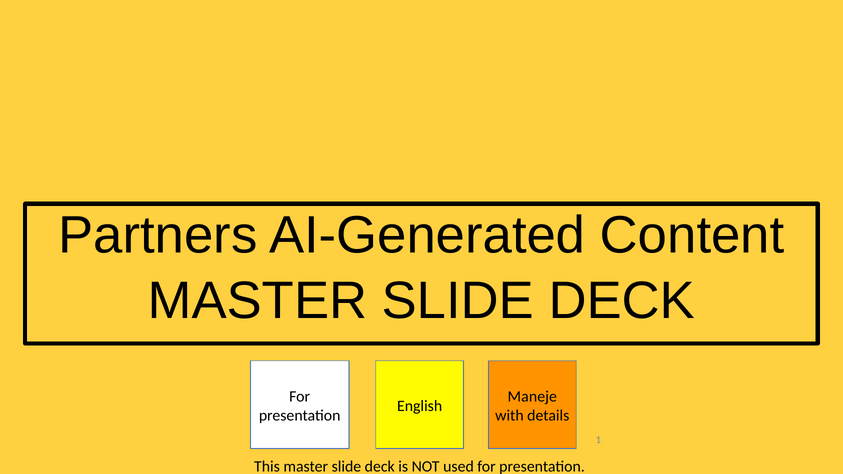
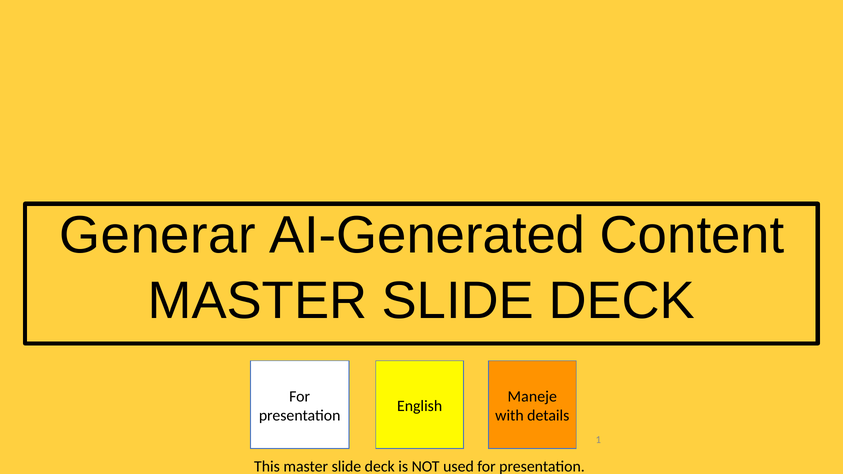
Partners: Partners -> Generar (158, 235)
